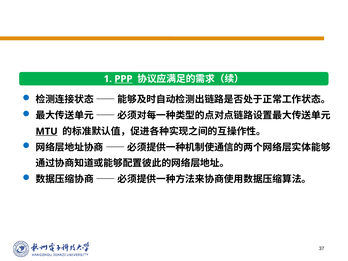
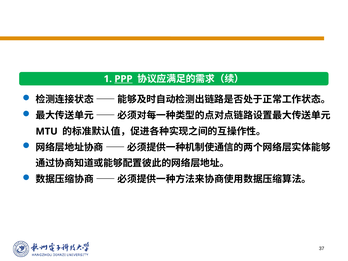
MTU underline: present -> none (47, 131)
